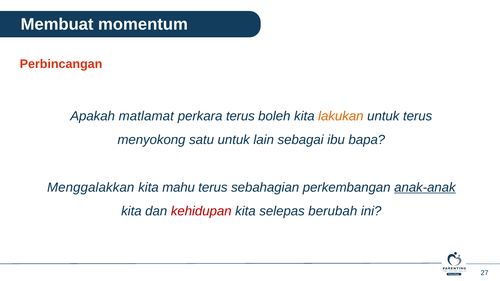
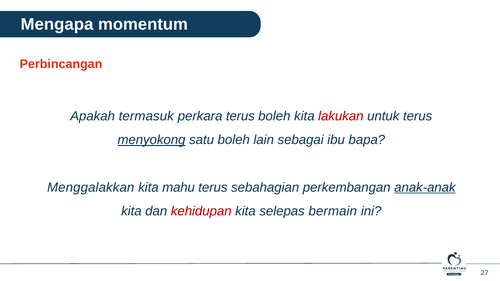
Membuat: Membuat -> Mengapa (57, 24)
matlamat: matlamat -> termasuk (146, 116)
lakukan colour: orange -> red (341, 116)
menyokong underline: none -> present (152, 140)
satu untuk: untuk -> boleh (234, 140)
berubah: berubah -> bermain (333, 211)
